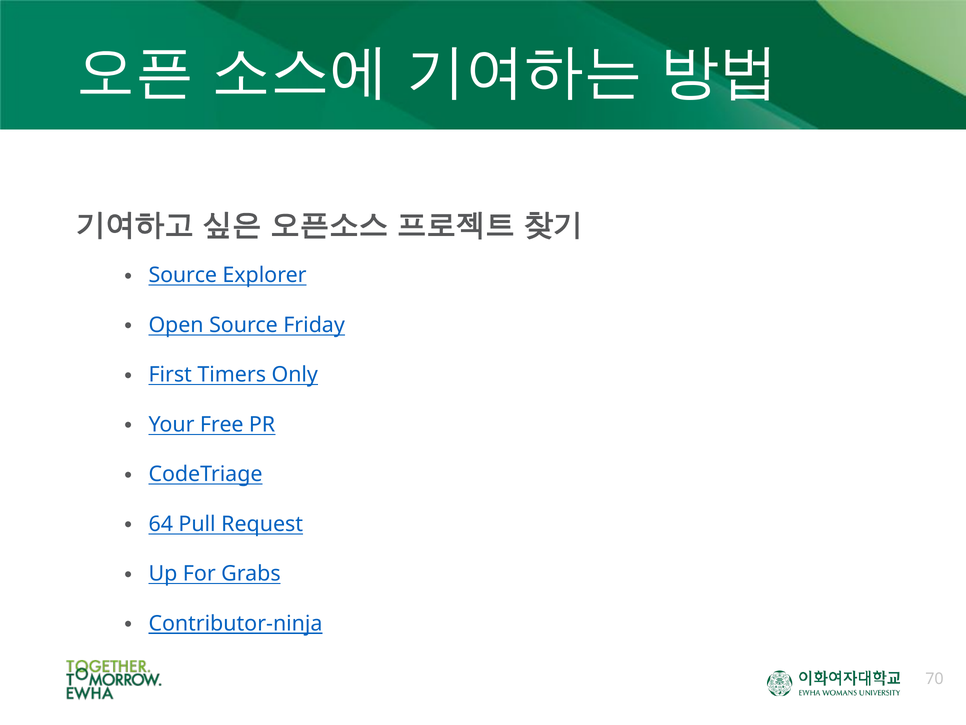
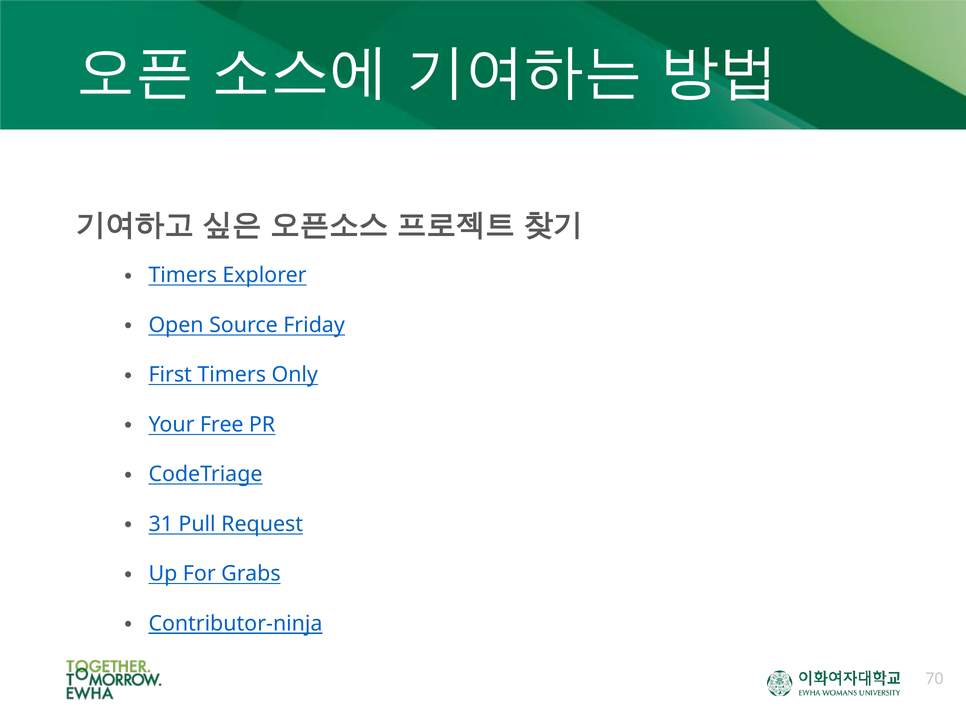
Source: Source -> Timers (183, 275)
64: 64 -> 31 (161, 524)
